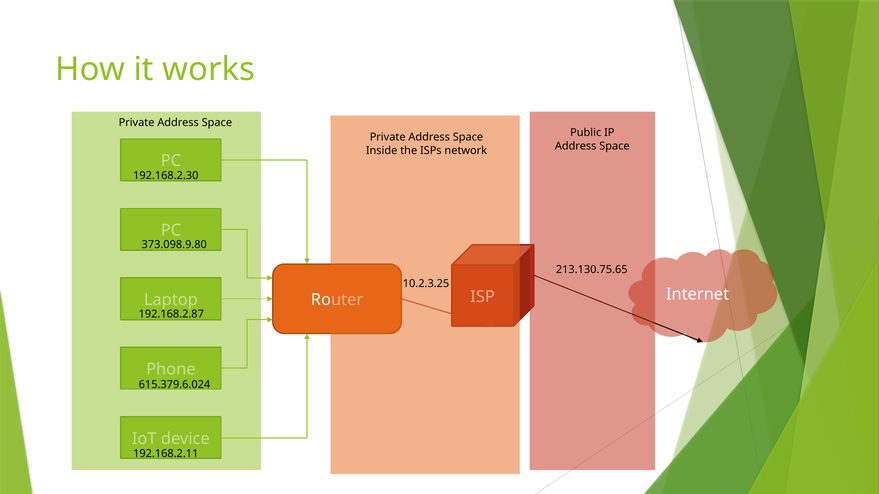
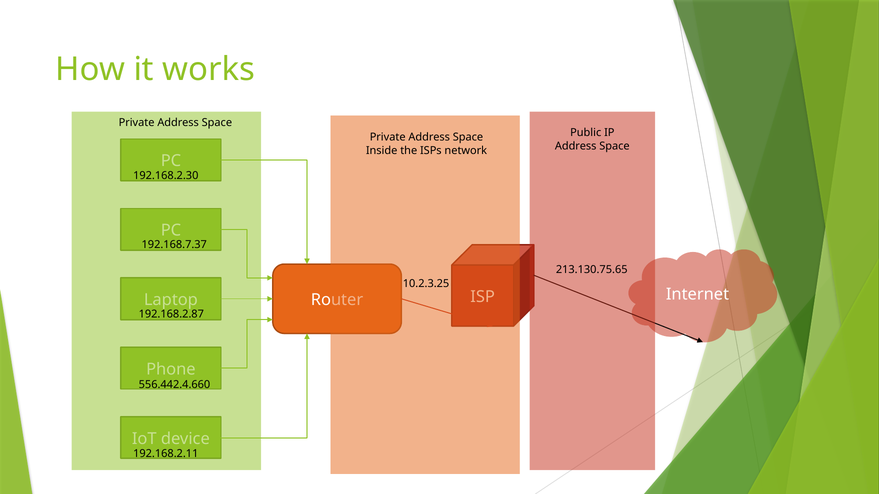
373.098.9.80: 373.098.9.80 -> 192.168.7.37 (174, 245)
615.379.6.024: 615.379.6.024 -> 556.442.4.660 (174, 385)
